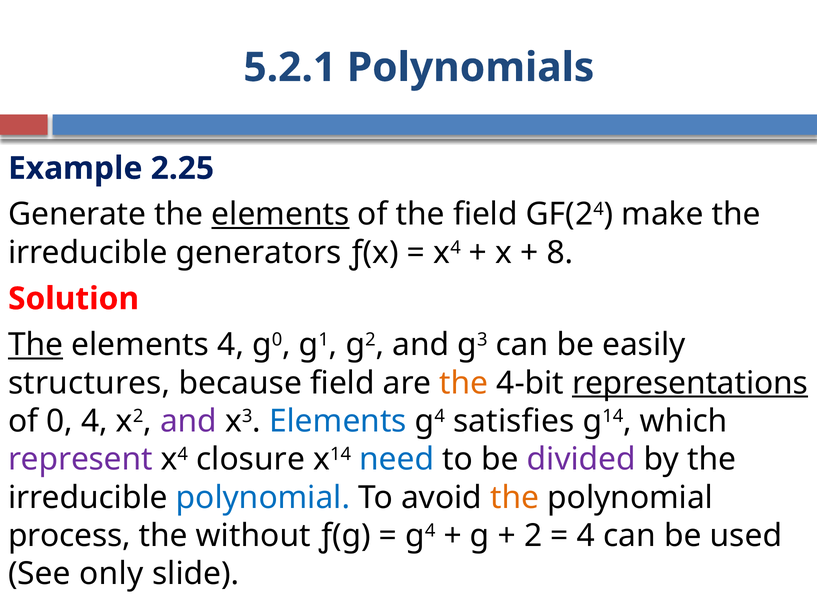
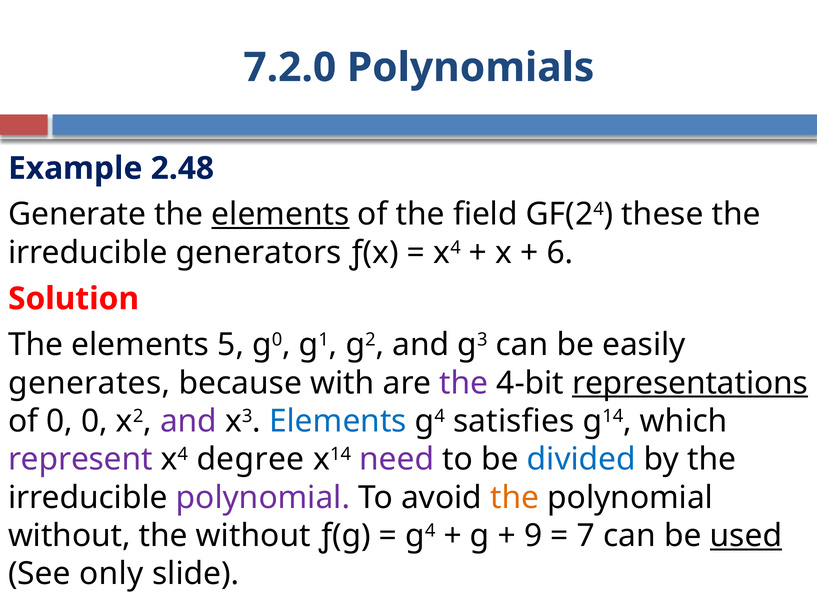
5.2.1: 5.2.1 -> 7.2.0 (290, 68)
2.25: 2.25 -> 2.48 (182, 168)
make: make -> these (663, 214)
8: 8 -> 6 (560, 253)
The underline: present -> none (36, 345)
elements 4: 4 -> 5 (231, 345)
structures: structures -> generates (89, 383)
because field: field -> with (342, 383)
the colour: orange -> purple (464, 383)
0 4: 4 -> 0 (94, 421)
closure: closure -> degree (250, 459)
need colour: blue -> purple (397, 459)
divided colour: purple -> blue (581, 459)
polynomial colour: blue -> purple (263, 497)
process: process -> without (69, 535)
2: 2 -> 9 (533, 535)
4: 4 -> 7 (586, 535)
used underline: none -> present (746, 535)
